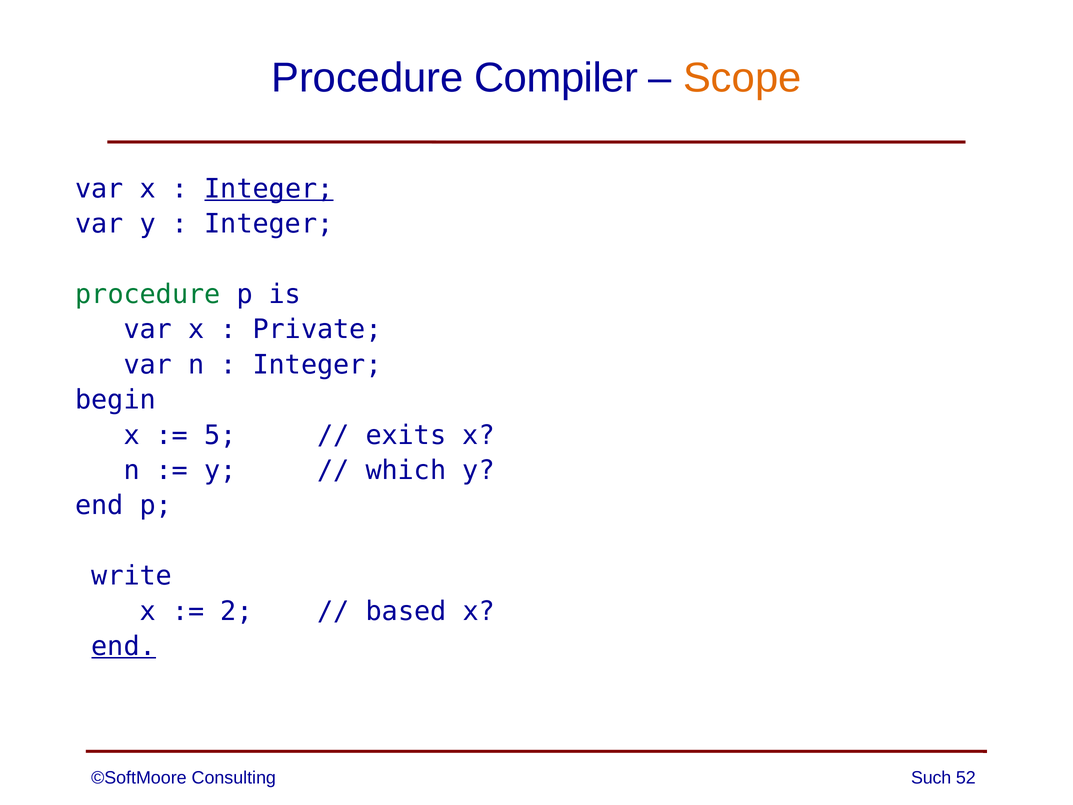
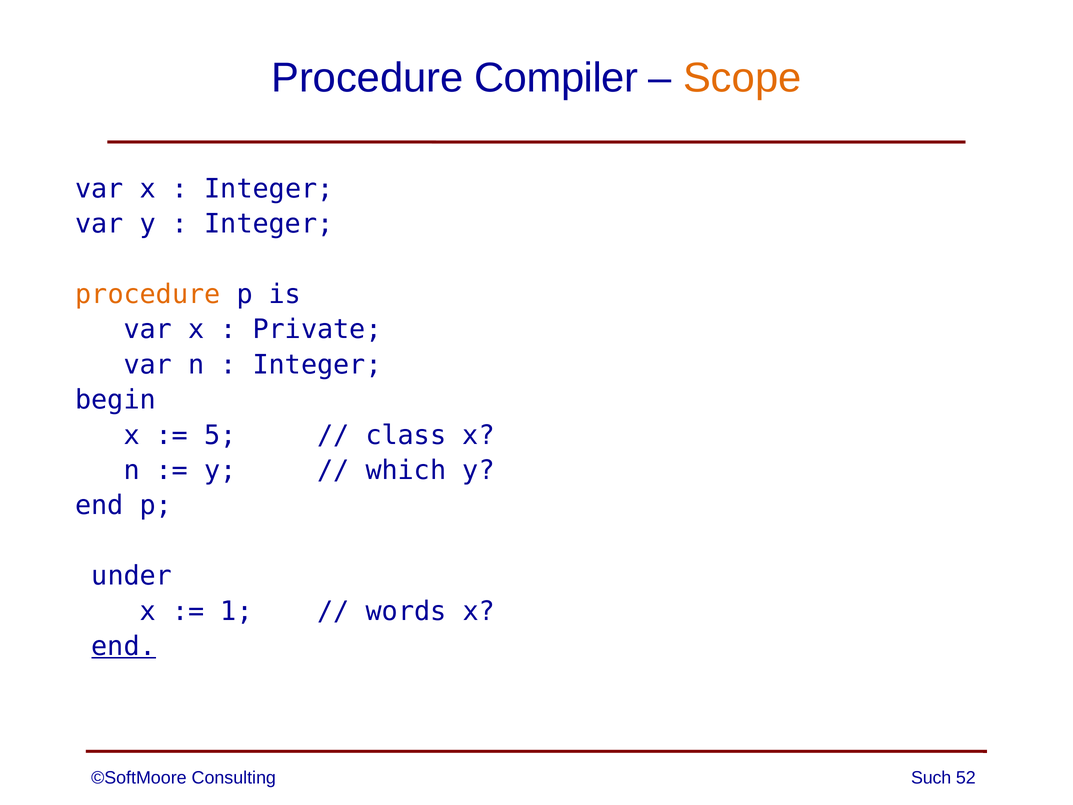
Integer underline: present -> none (269, 189)
procedure colour: green -> orange (148, 294)
exits: exits -> class (406, 435)
write: write -> under (132, 576)
2: 2 -> 1 (237, 611)
based: based -> words (406, 611)
